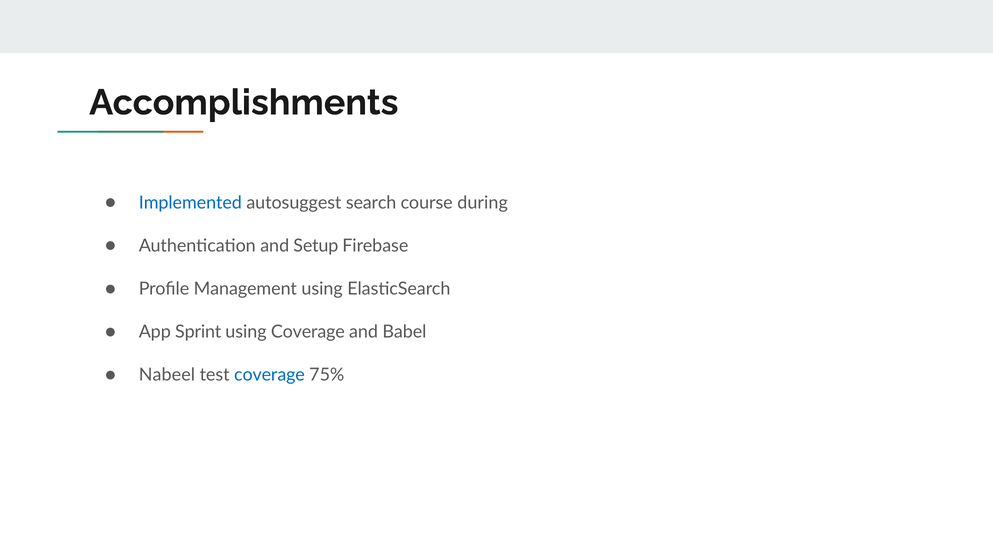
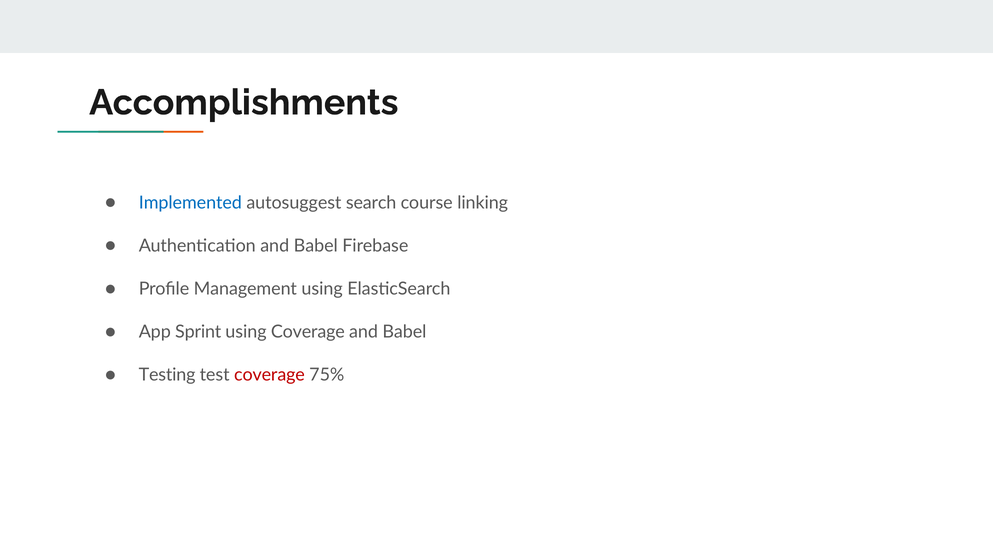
during: during -> linking (483, 203)
Authentication and Setup: Setup -> Babel (316, 246)
Nabeel: Nabeel -> Testing (167, 375)
coverage colour: blue -> red (269, 375)
